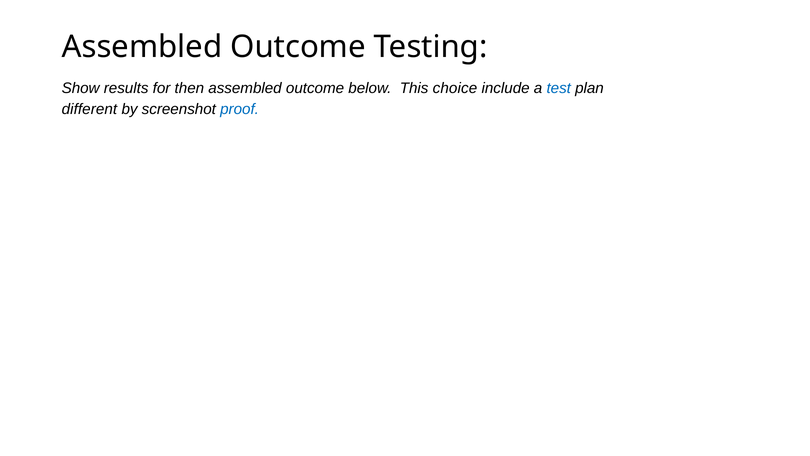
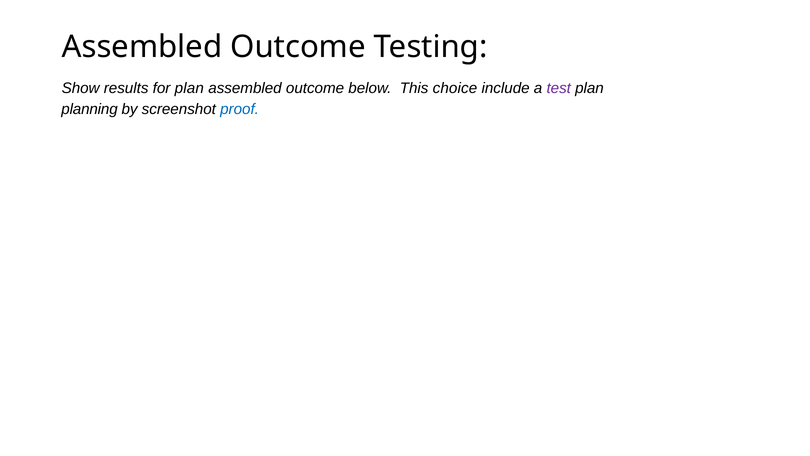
for then: then -> plan (189, 88)
test colour: blue -> purple (559, 88)
different: different -> planning (90, 109)
